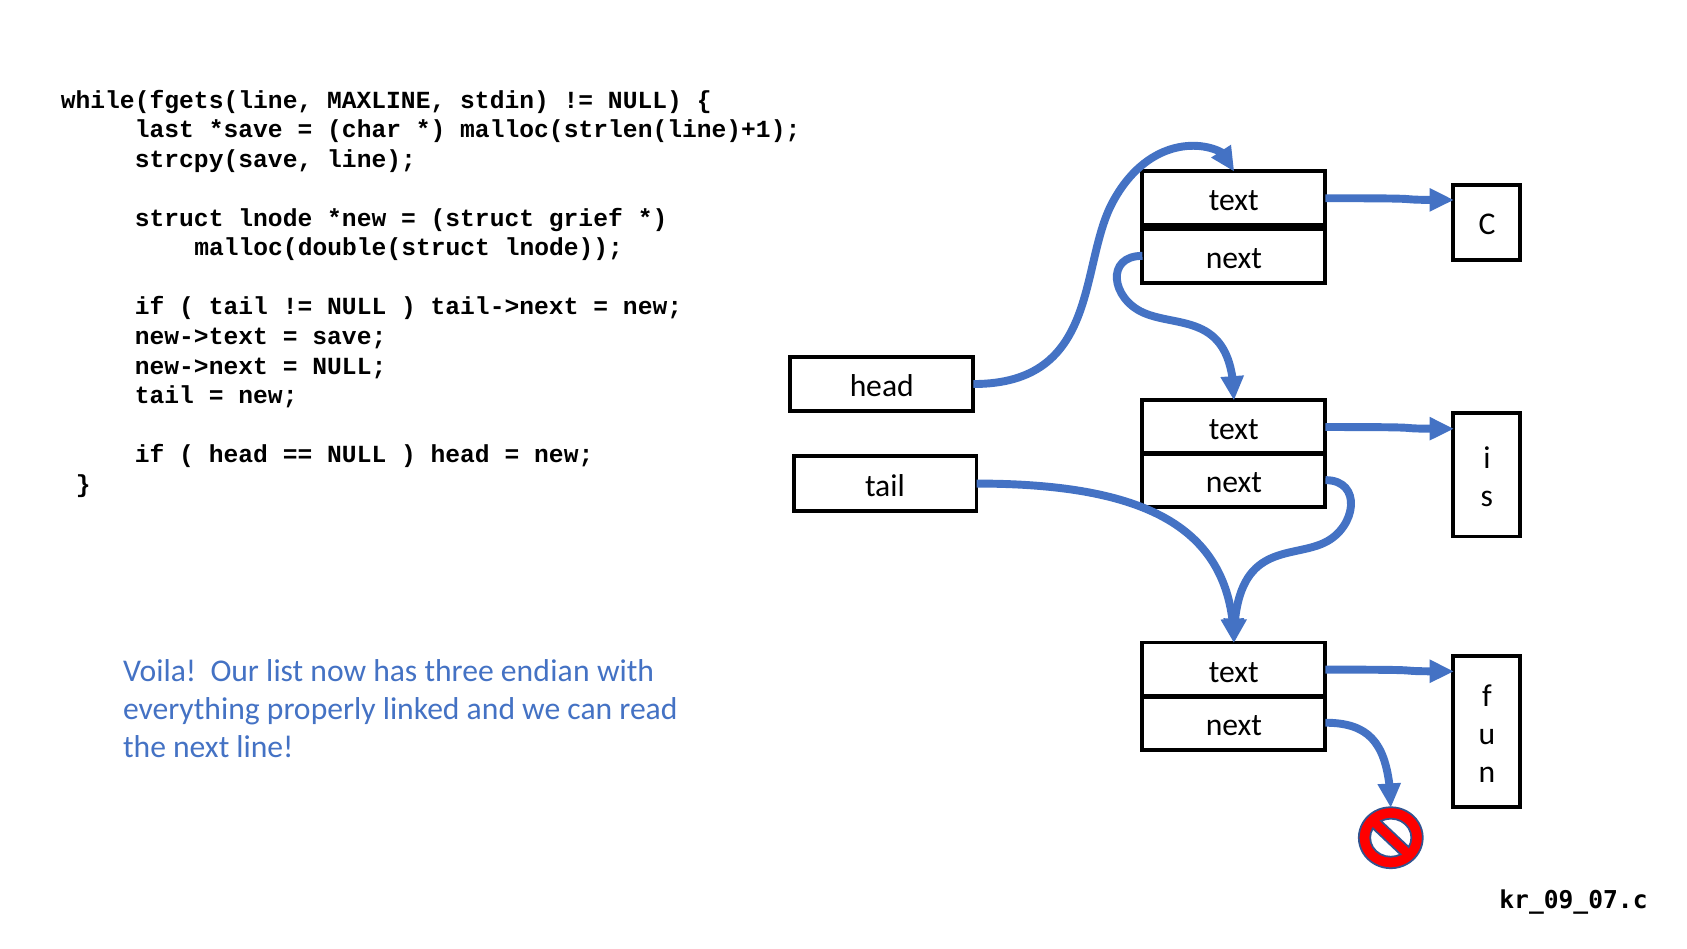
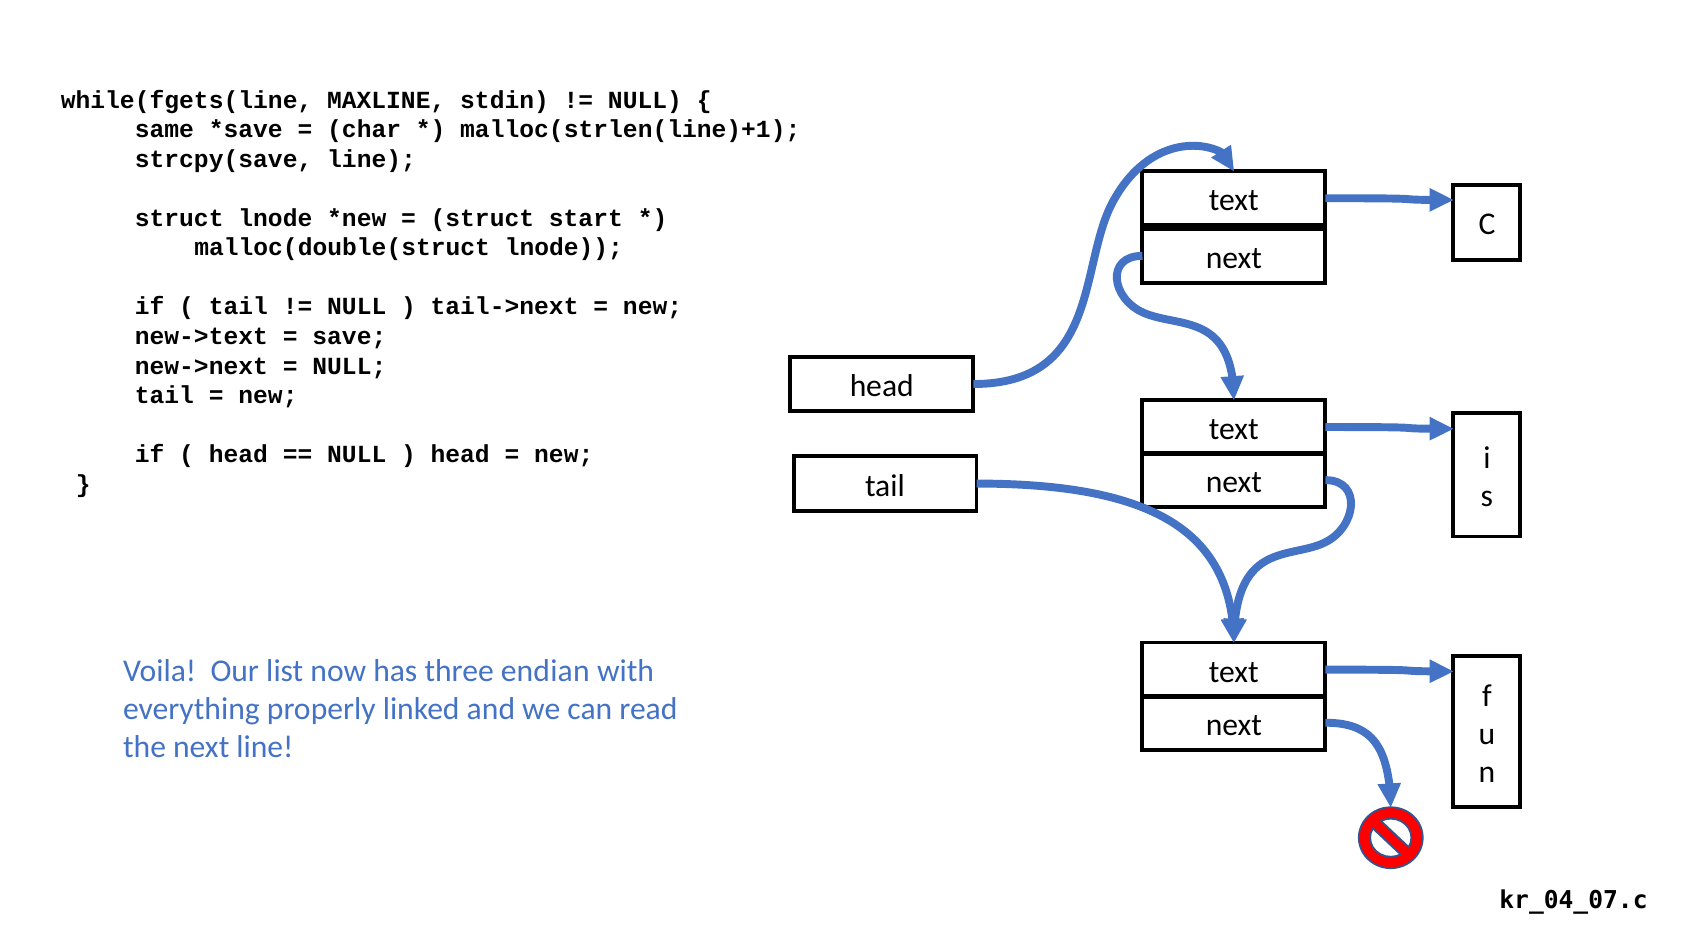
last: last -> same (165, 130)
grief: grief -> start (586, 218)
kr_09_07.c: kr_09_07.c -> kr_04_07.c (1573, 900)
